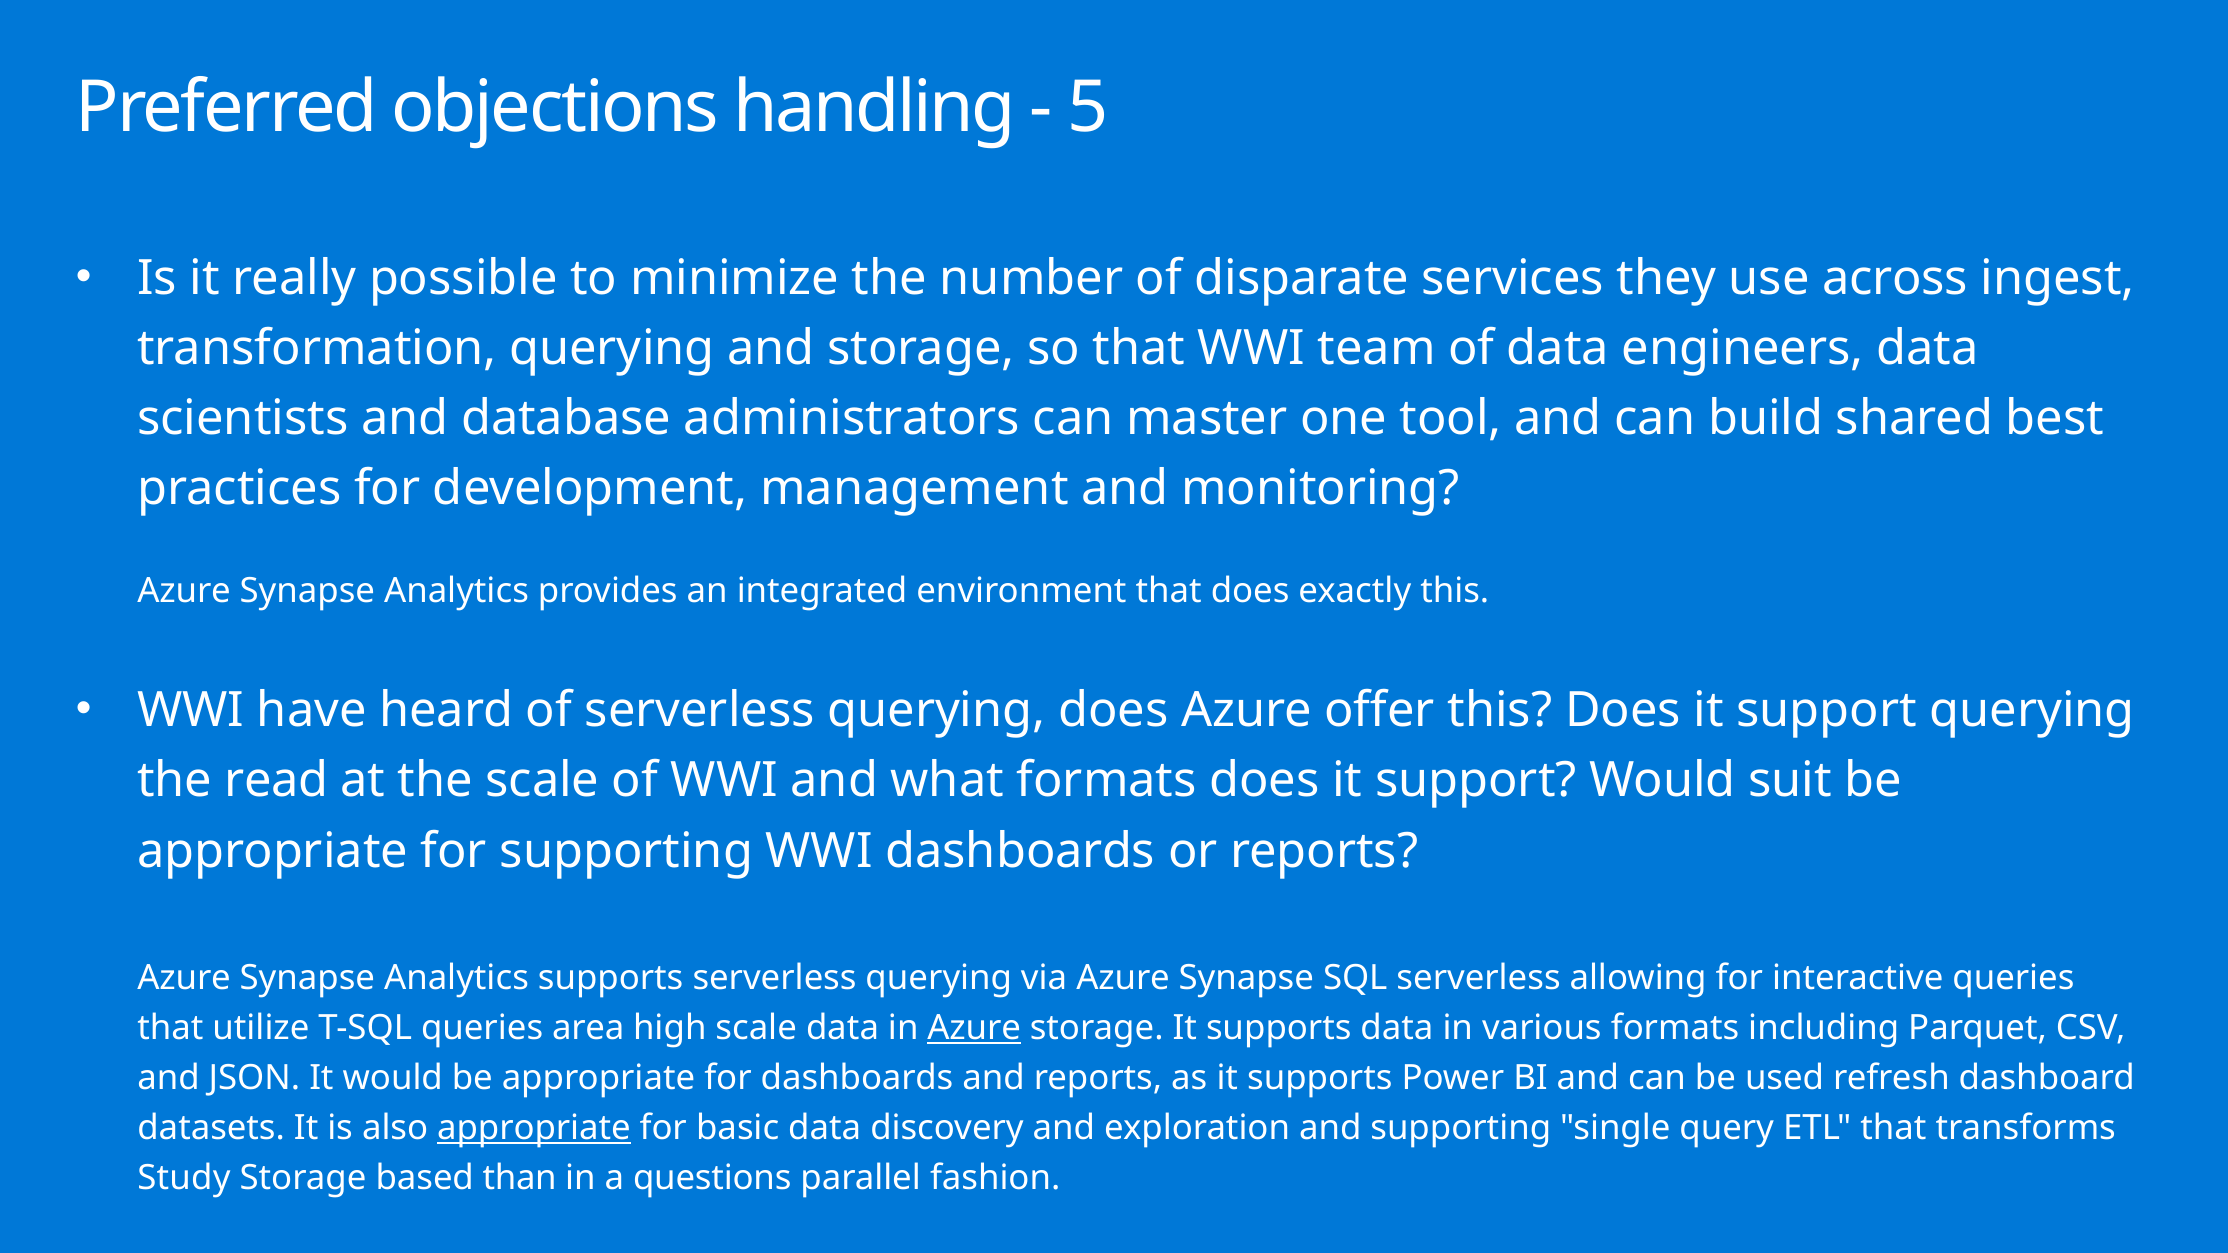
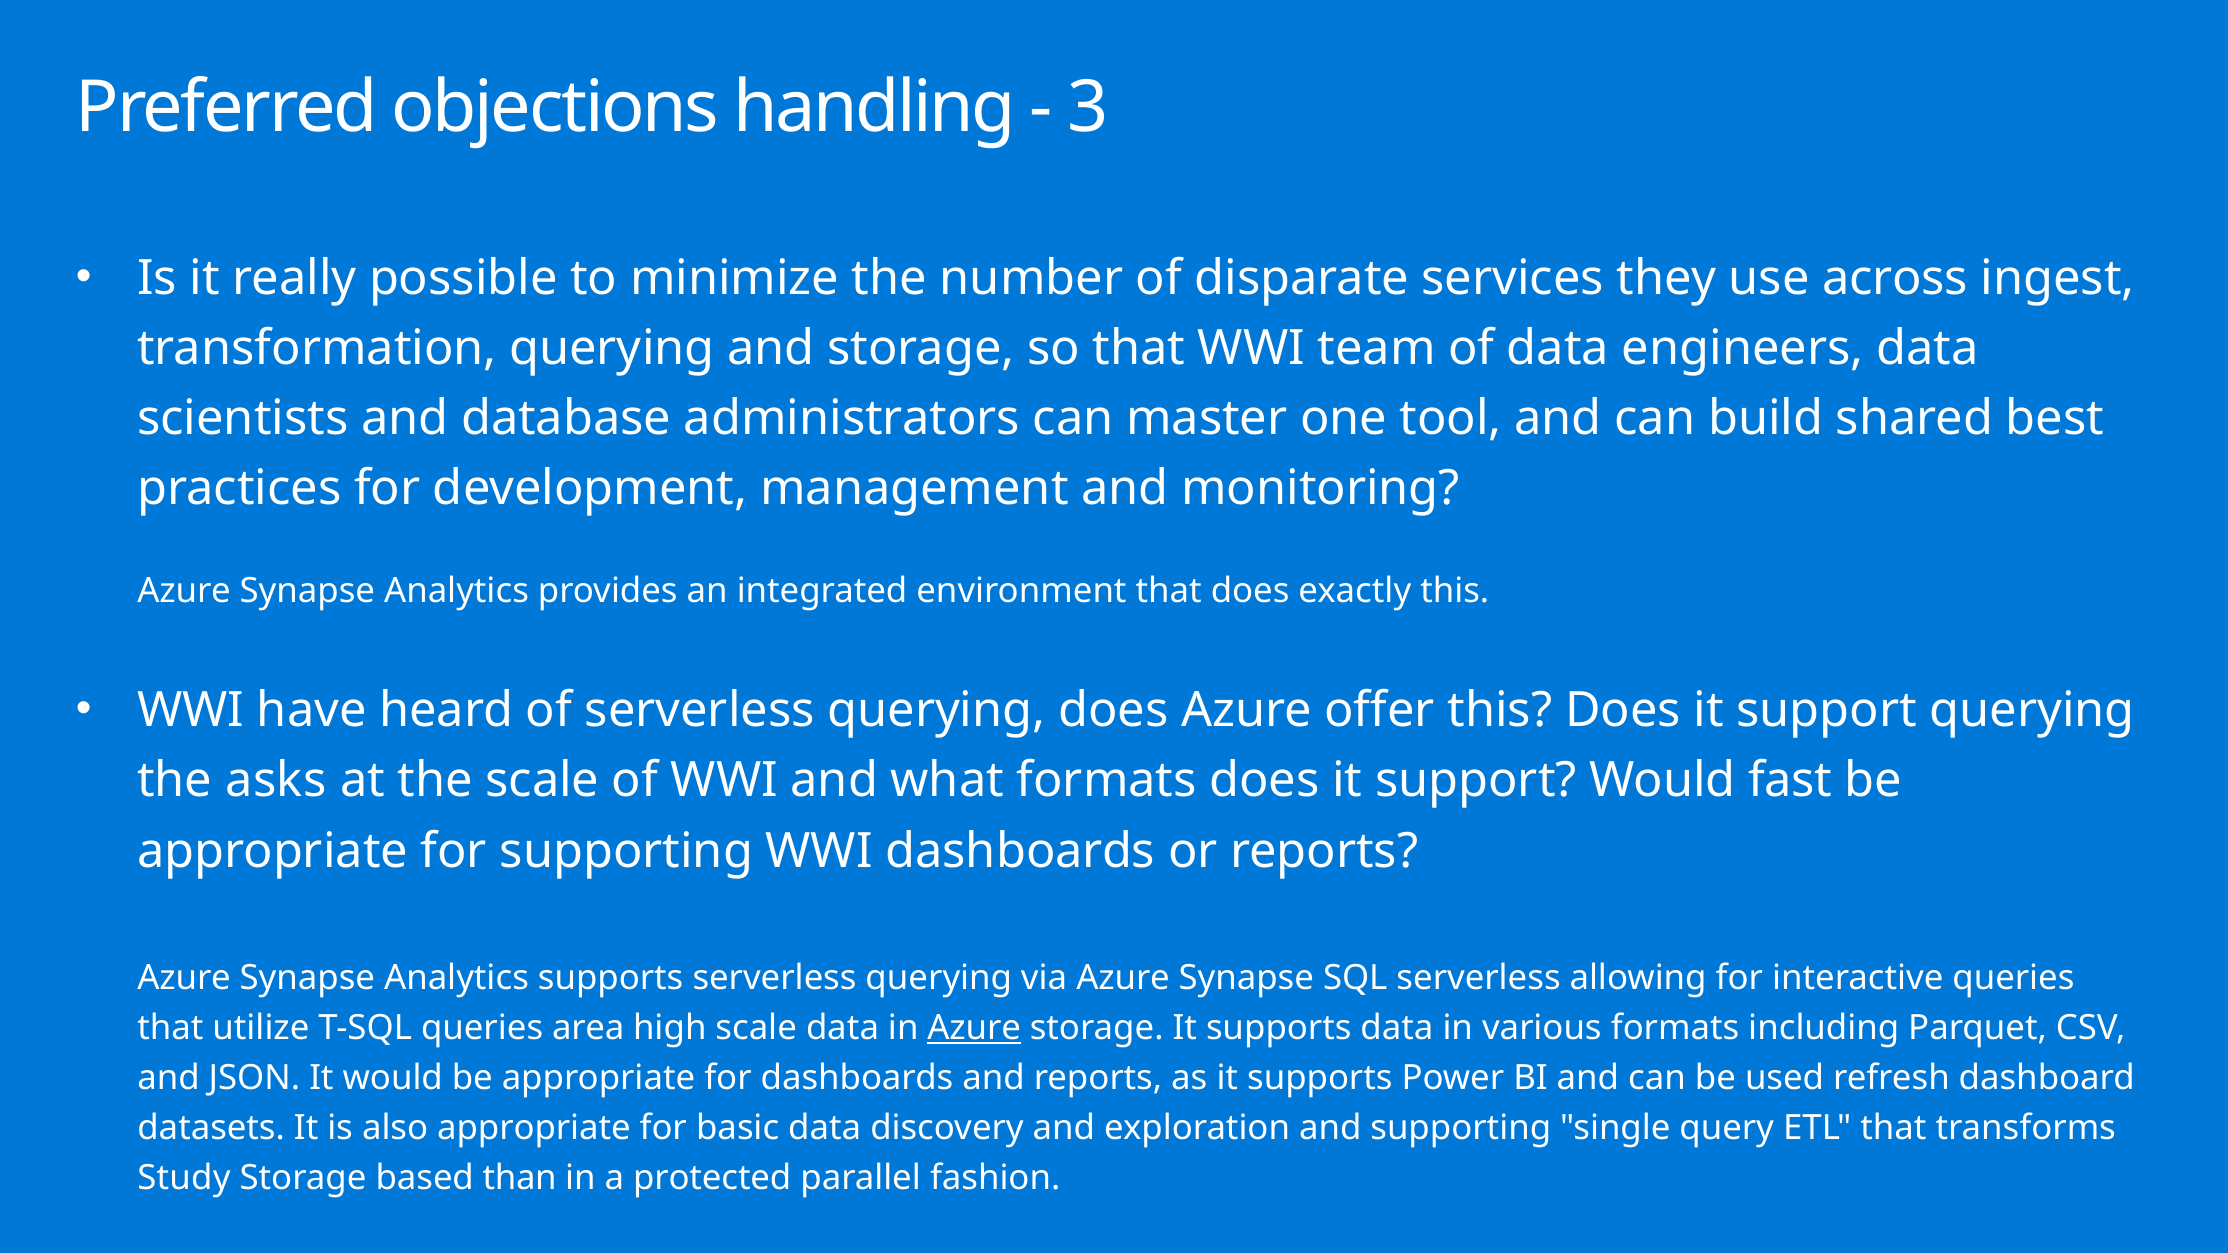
5: 5 -> 3 (1088, 108)
read: read -> asks (276, 781)
suit: suit -> fast (1790, 781)
appropriate underline: present -> none (534, 1128)
questions: questions -> protected (712, 1179)
